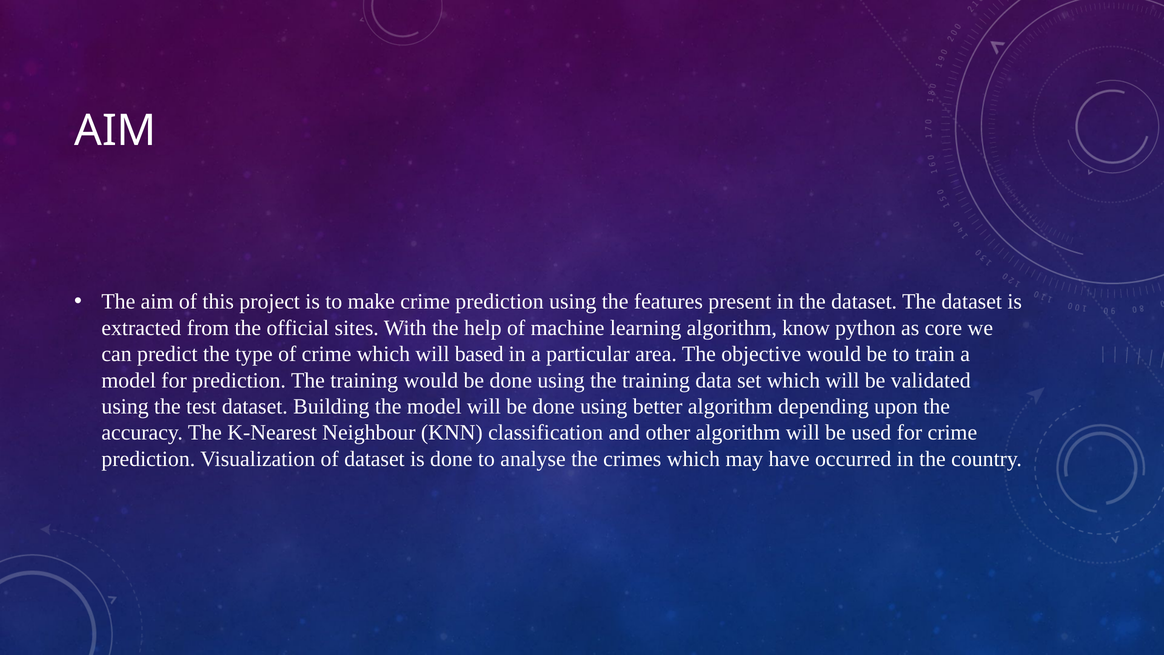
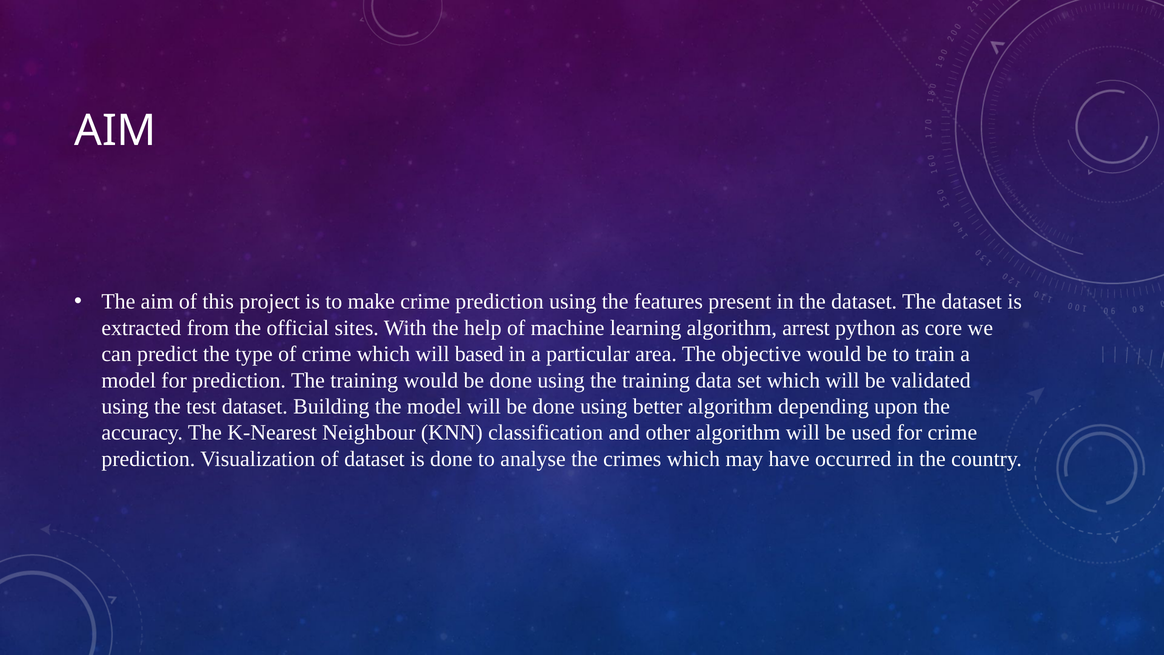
know: know -> arrest (806, 328)
